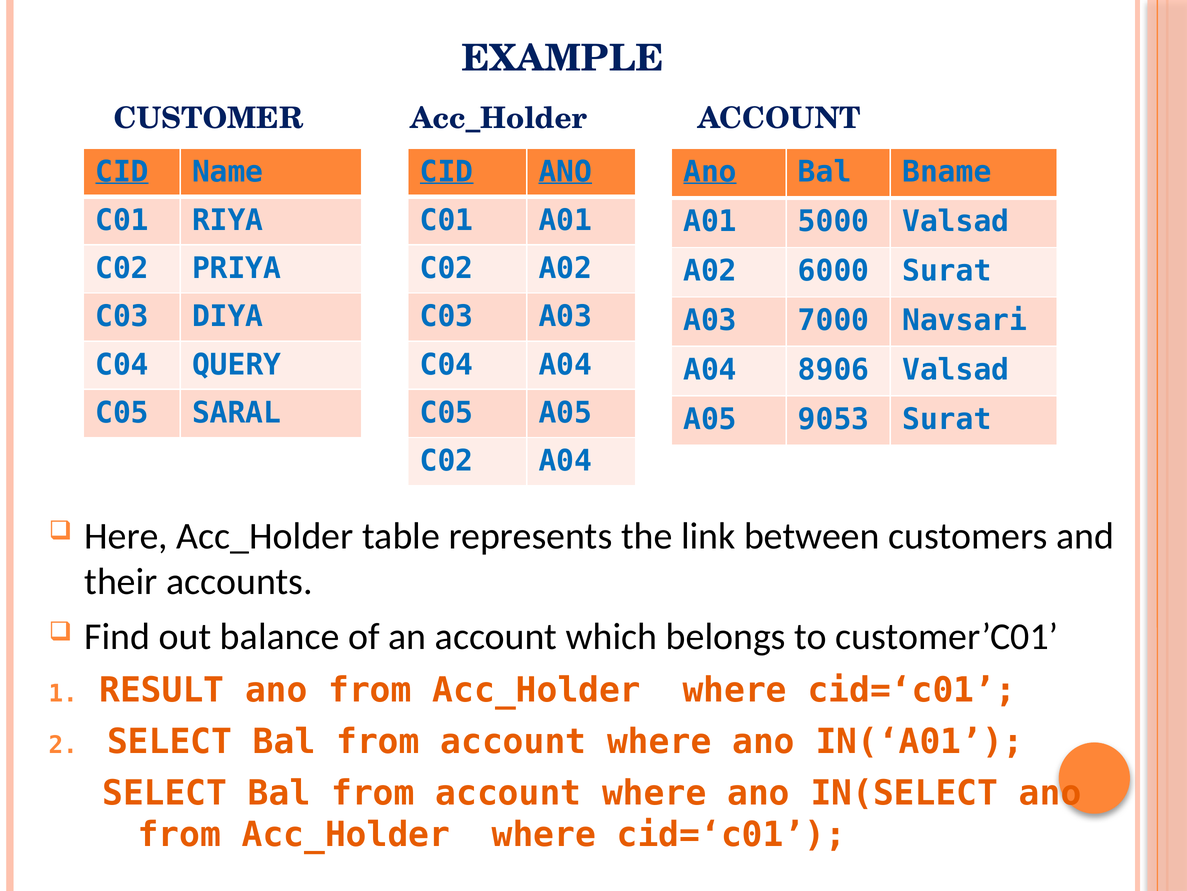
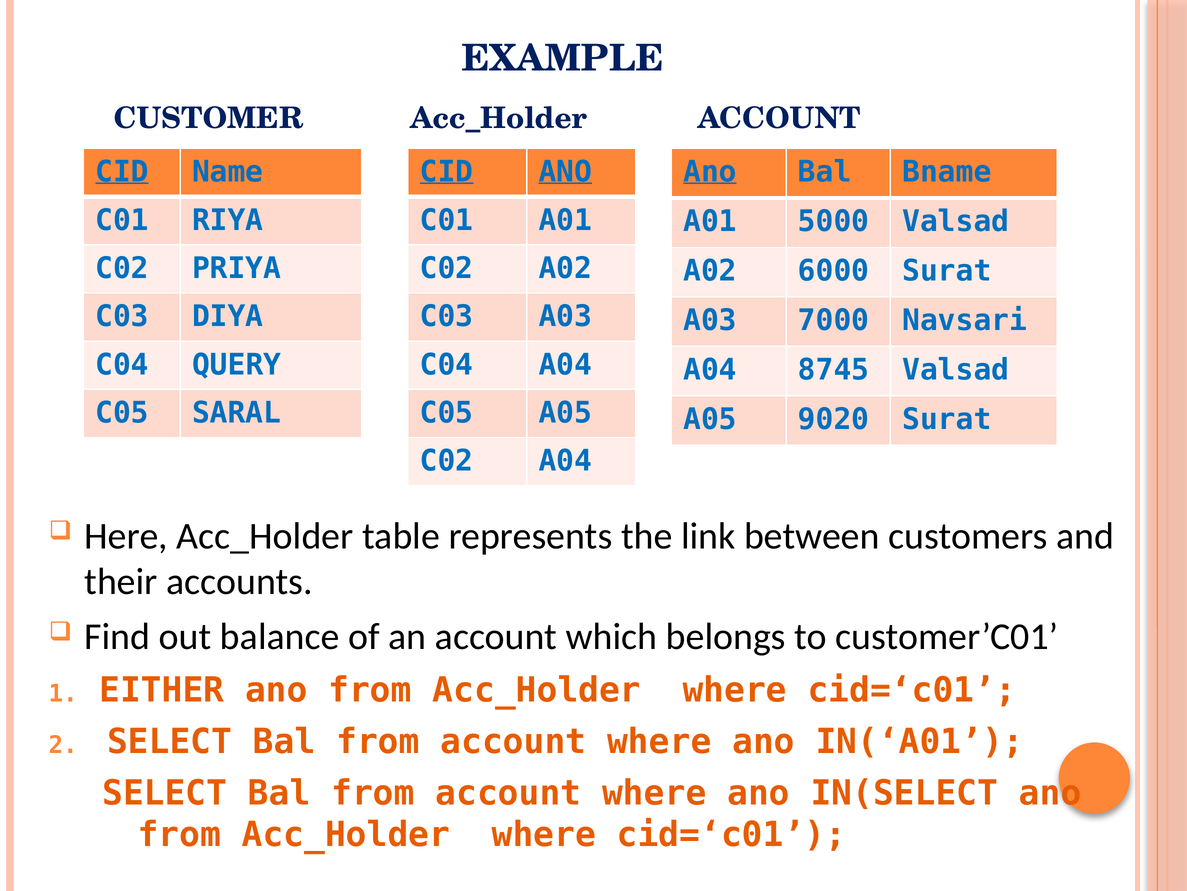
8906: 8906 -> 8745 (834, 370)
9053: 9053 -> 9020 (834, 419)
RESULT: RESULT -> EITHER (162, 690)
